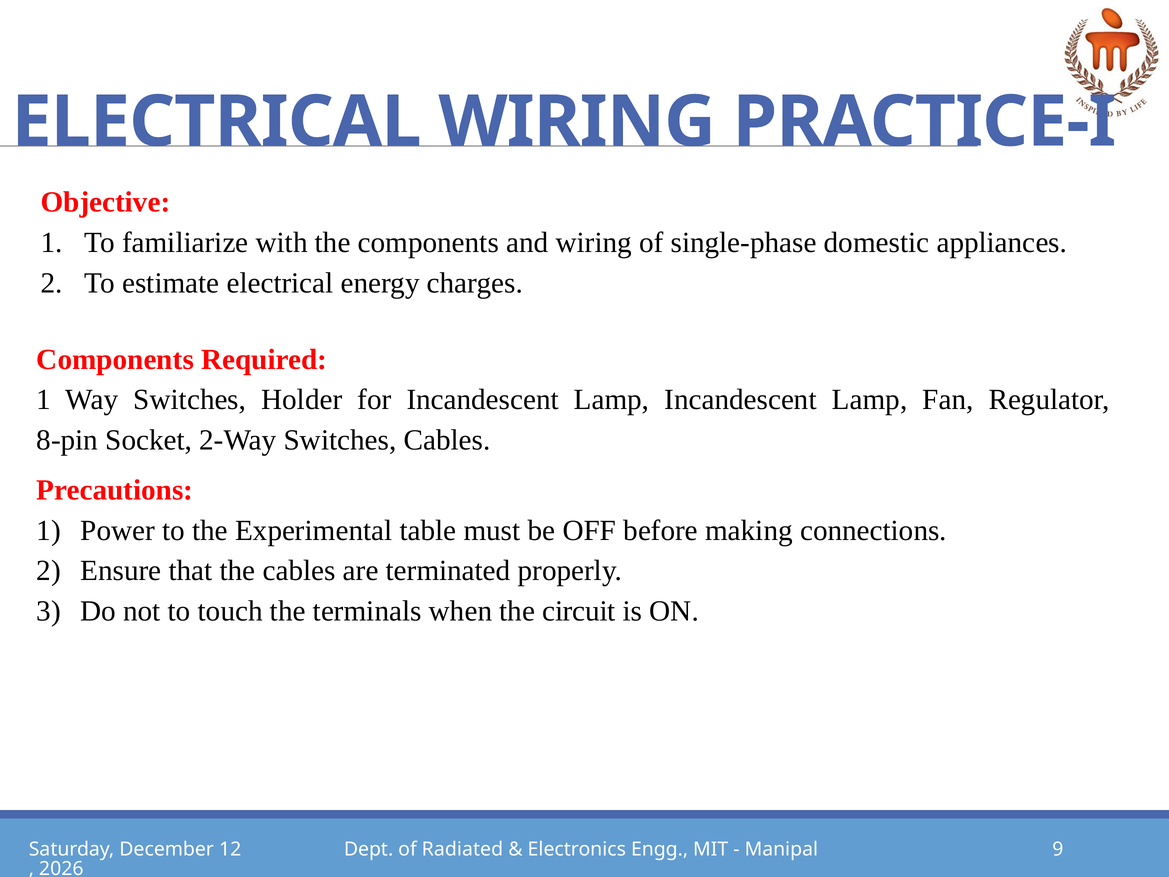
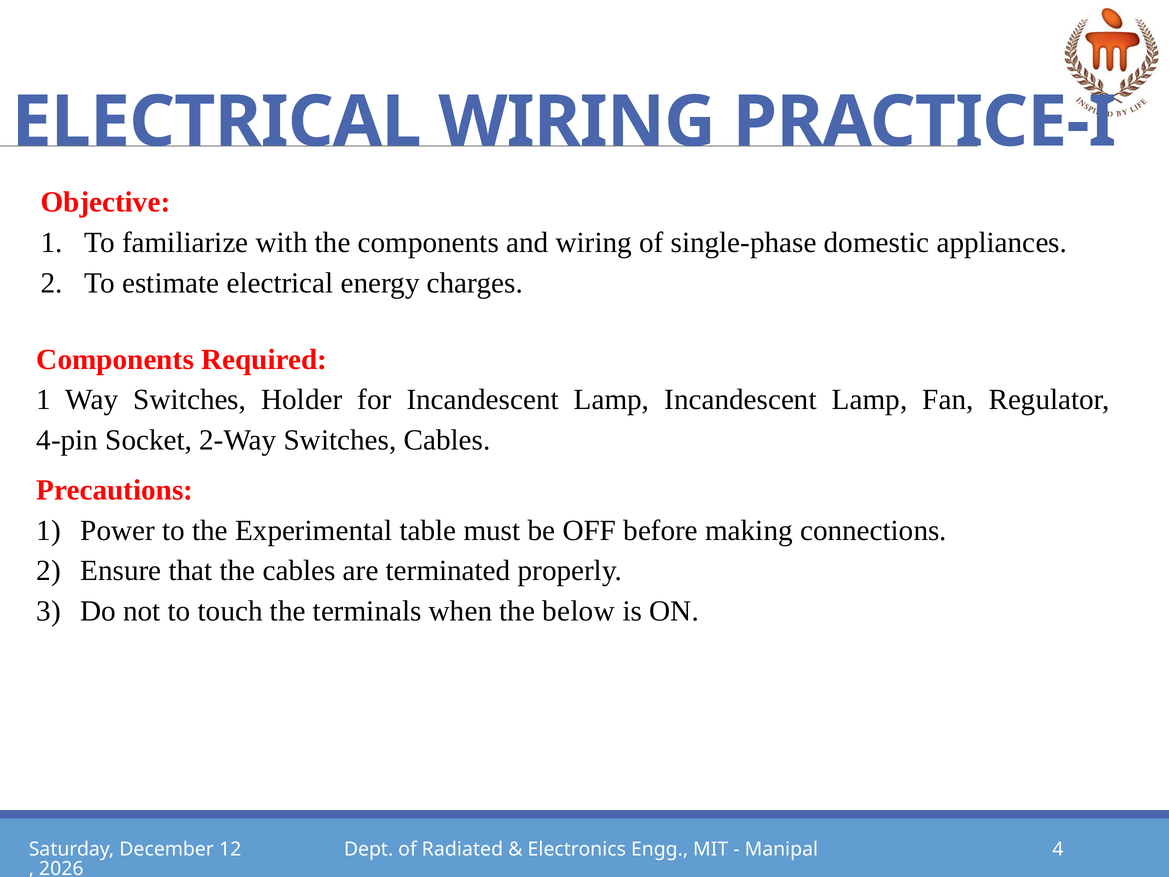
8-pin: 8-pin -> 4-pin (67, 440)
circuit: circuit -> below (579, 611)
9: 9 -> 4 (1058, 849)
